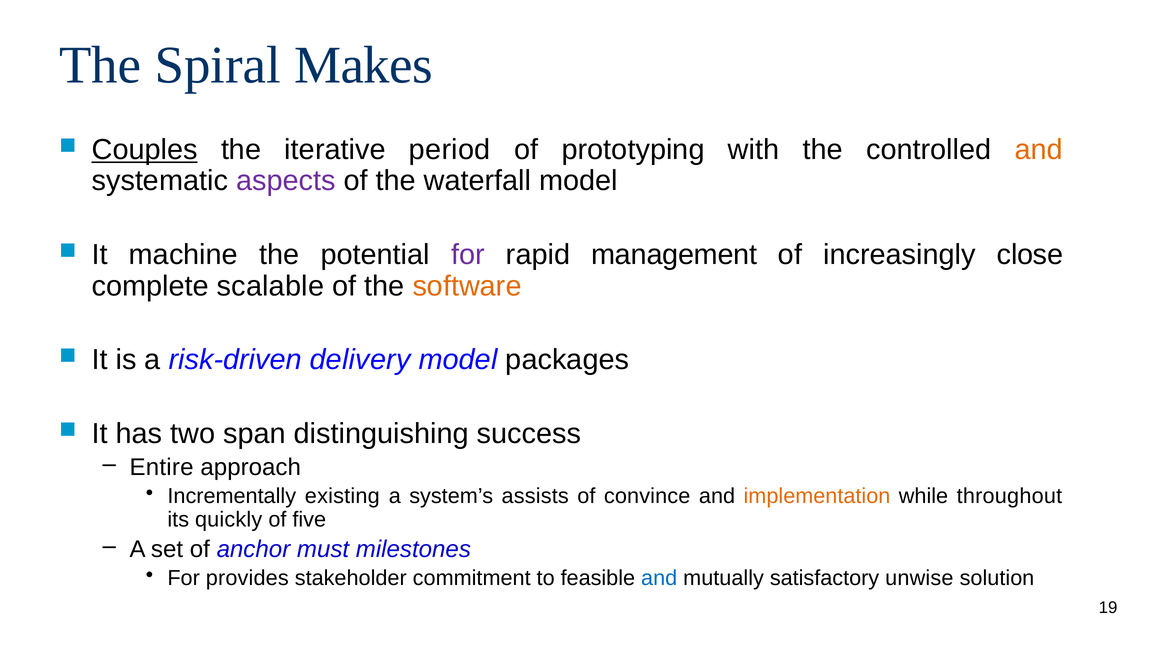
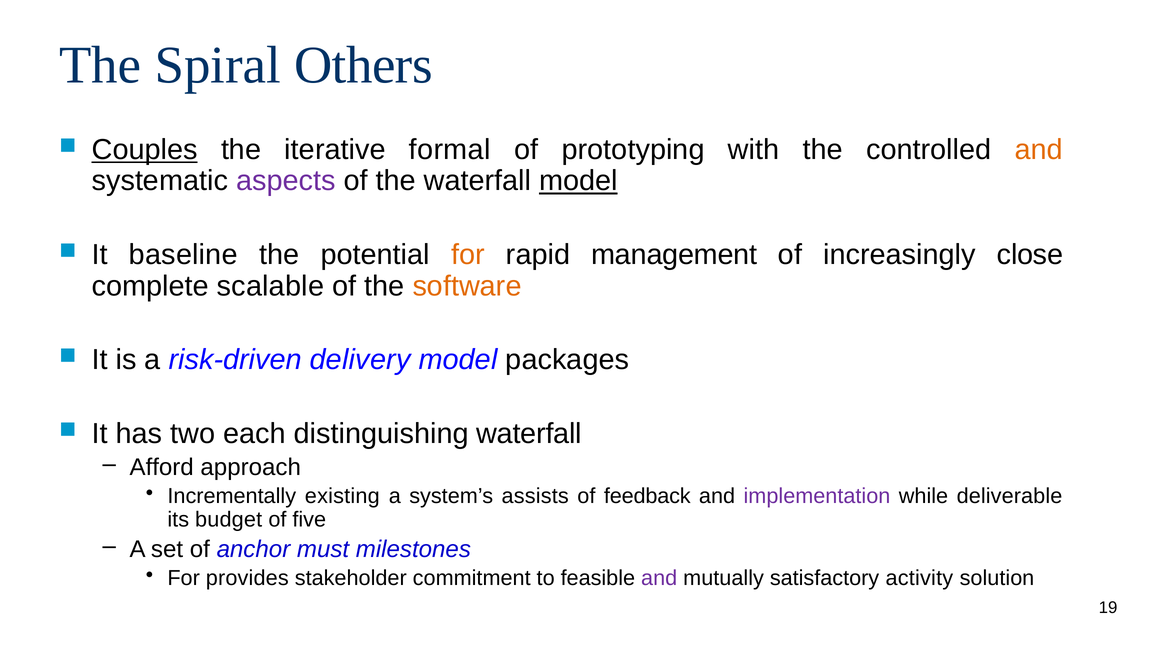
Makes: Makes -> Others (363, 65)
period: period -> formal (450, 150)
model underline: none -> present (578, 181)
machine: machine -> baseline (183, 255)
for colour: purple -> orange (468, 255)
span: span -> each (254, 434)
distinguishing success: success -> waterfall (529, 434)
Entire: Entire -> Afford (162, 467)
convince: convince -> feedback (647, 496)
implementation colour: orange -> purple (817, 496)
throughout: throughout -> deliverable (1009, 496)
quickly: quickly -> budget (229, 519)
and colour: blue -> purple (659, 578)
unwise: unwise -> activity (919, 578)
